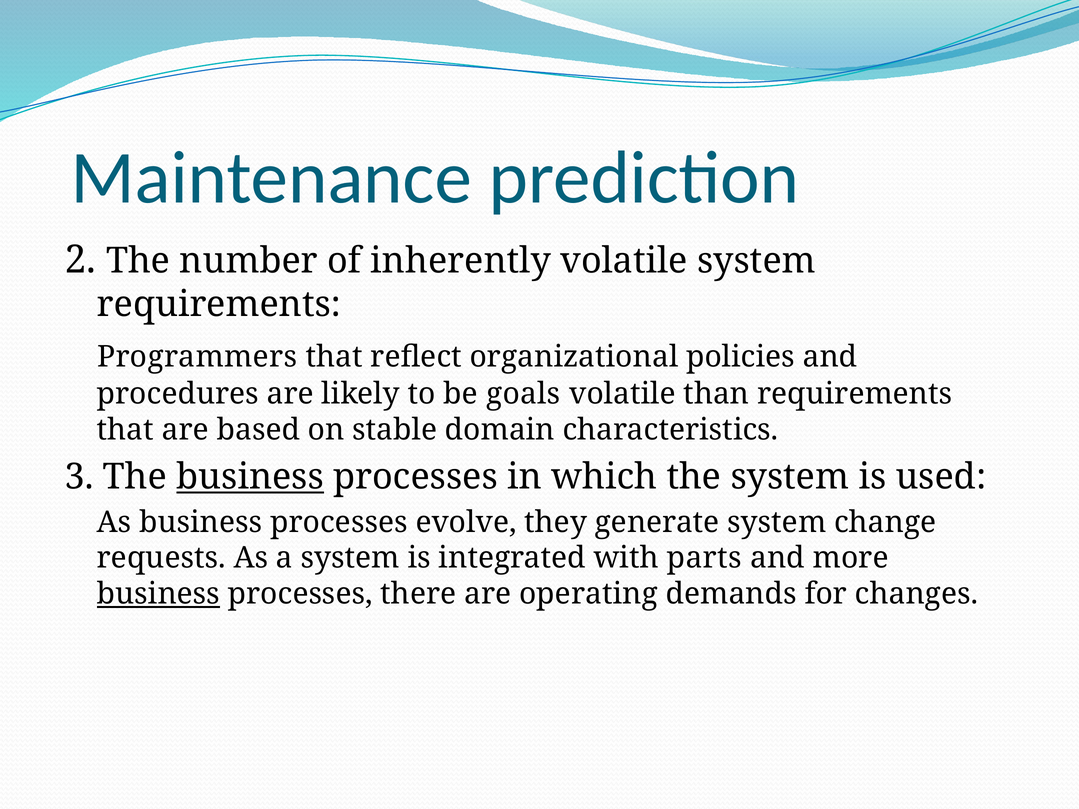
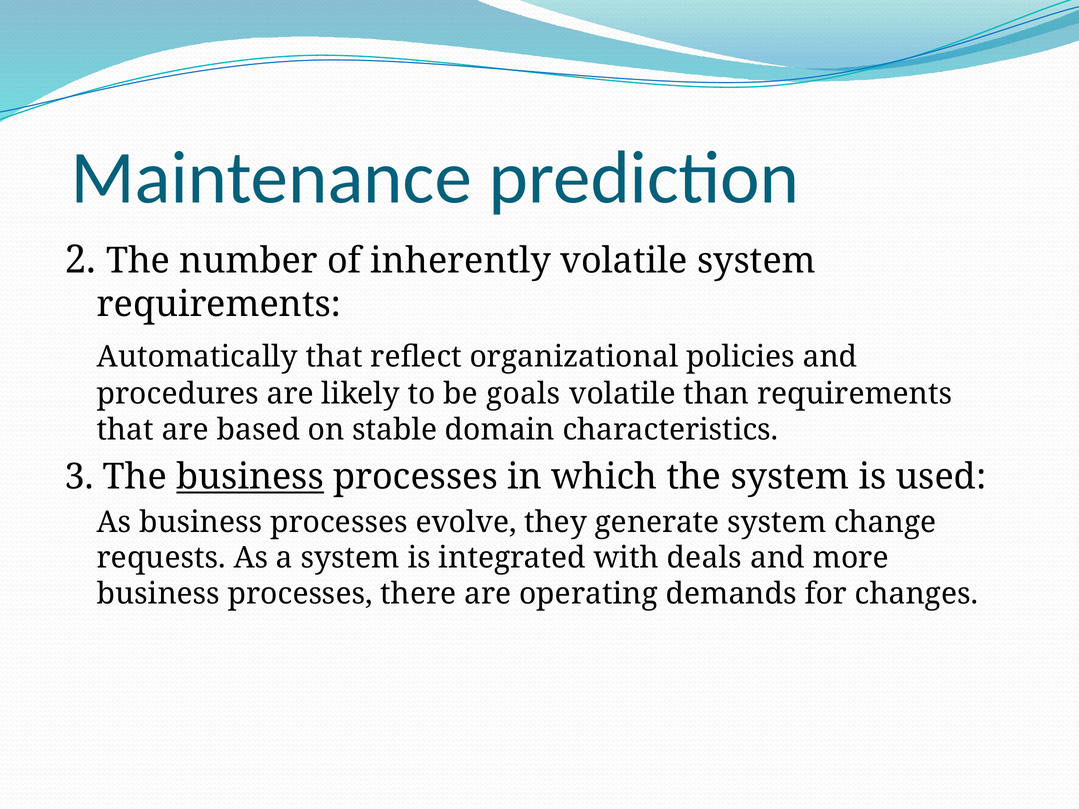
Programmers: Programmers -> Automatically (197, 357)
parts: parts -> deals (704, 558)
business underline: present -> none (158, 594)
